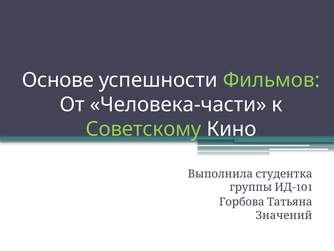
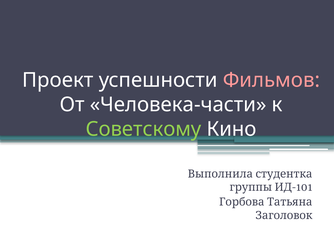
Основе: Основе -> Проект (58, 80)
Фильмов colour: light green -> pink (271, 80)
Значений: Значений -> Заголовок (284, 215)
